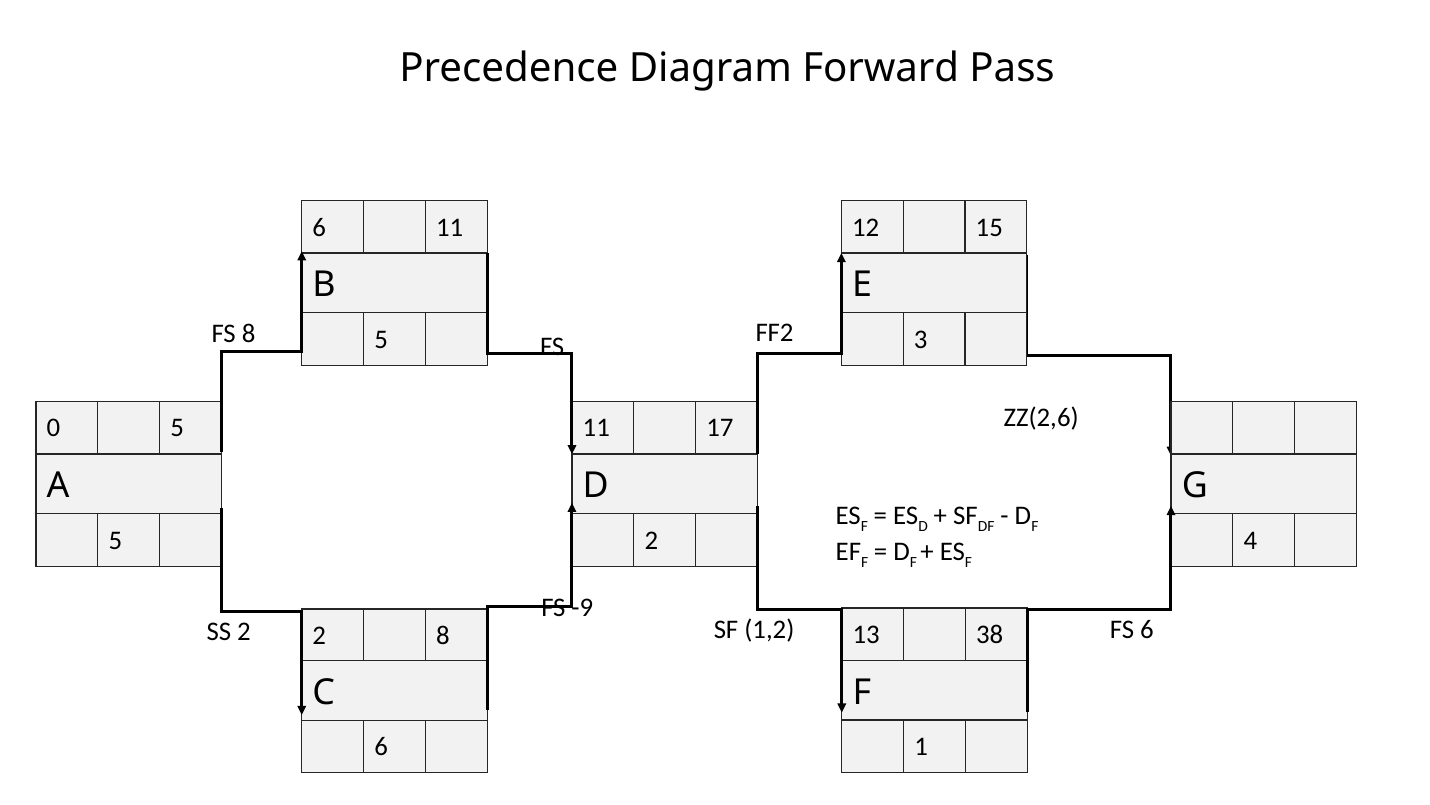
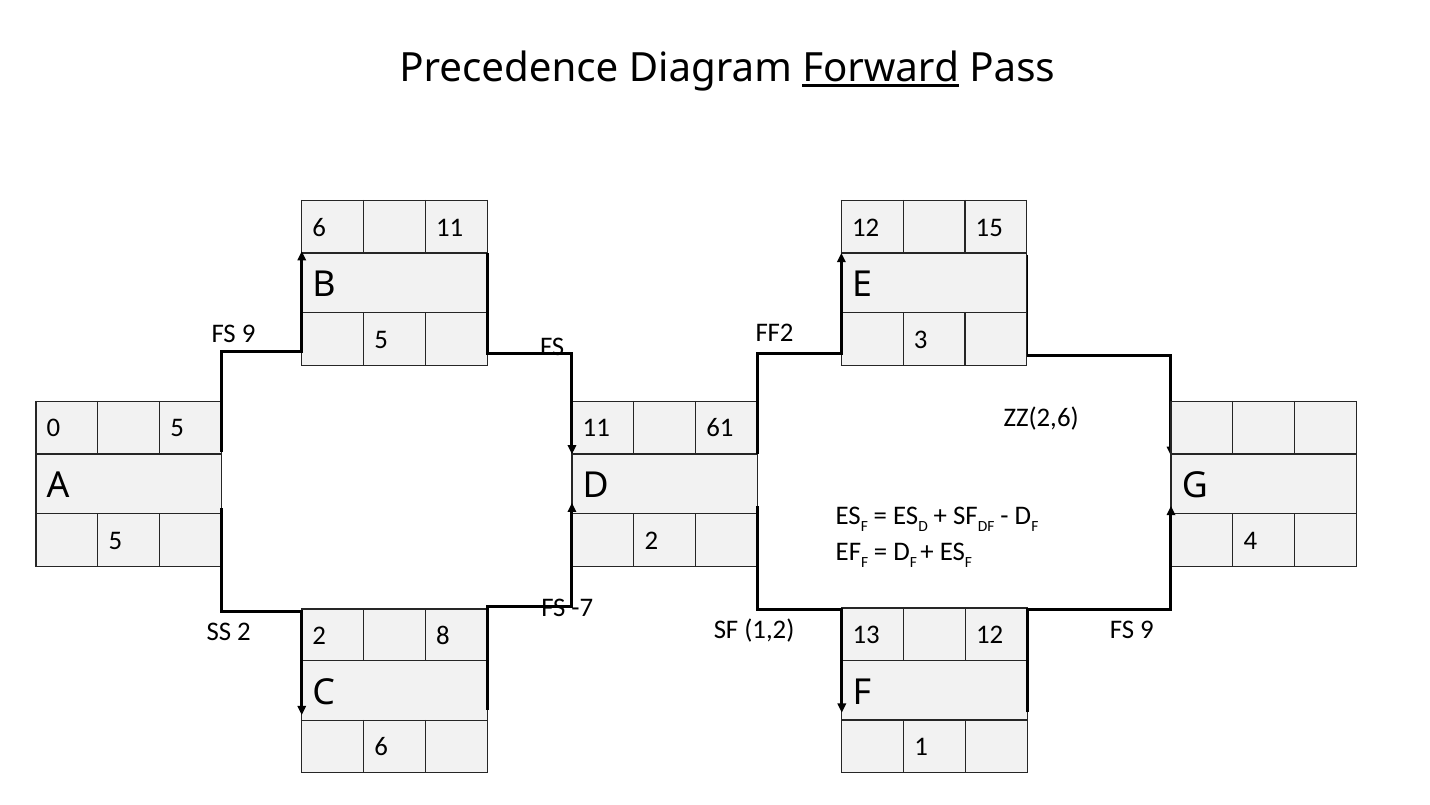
Forward underline: none -> present (881, 68)
8: 8 -> 9 (249, 333)
17: 17 -> 61 (720, 428)
-9: -9 -> -7 (582, 607)
6: 6 -> 9 (1147, 629)
13 38: 38 -> 12 (990, 634)
